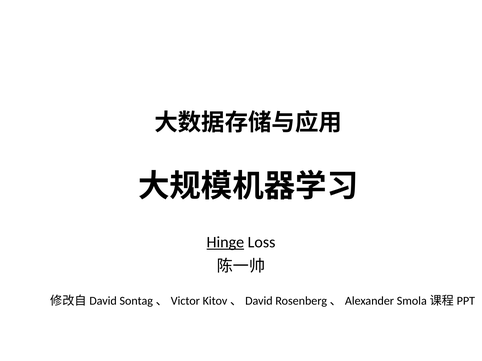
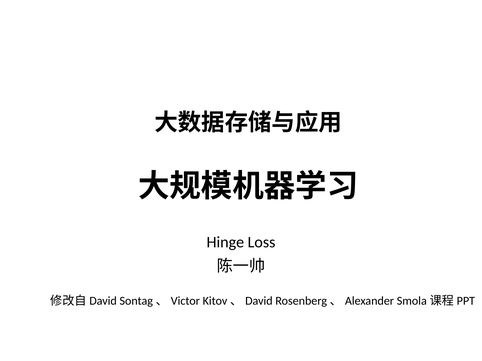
Hinge underline: present -> none (225, 243)
